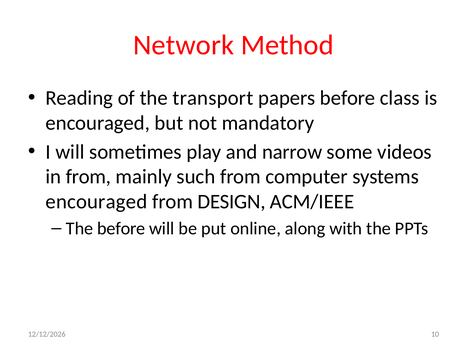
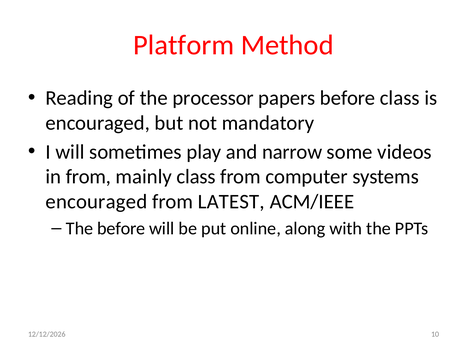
Network: Network -> Platform (184, 45)
transport: transport -> processor (213, 98)
mainly such: such -> class (196, 177)
DESIGN: DESIGN -> LATEST (231, 202)
